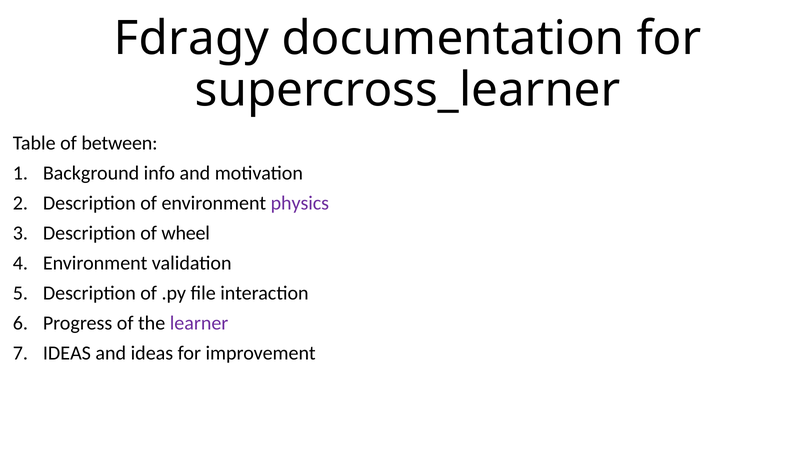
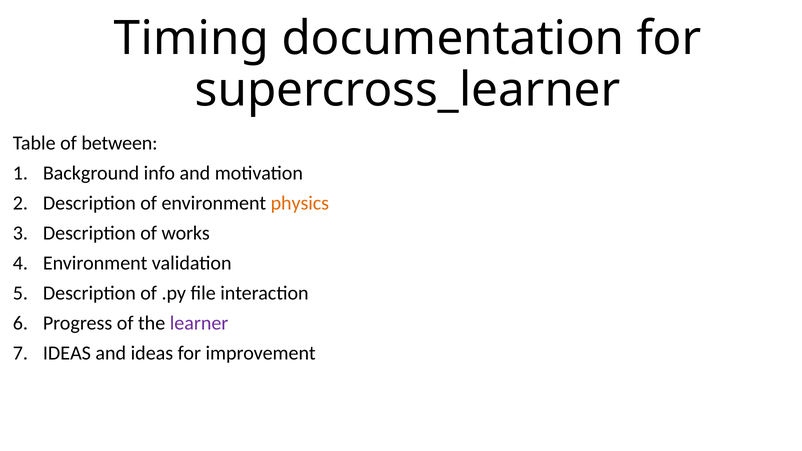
Fdragy: Fdragy -> Timing (192, 39)
physics colour: purple -> orange (300, 203)
wheel: wheel -> works (186, 233)
